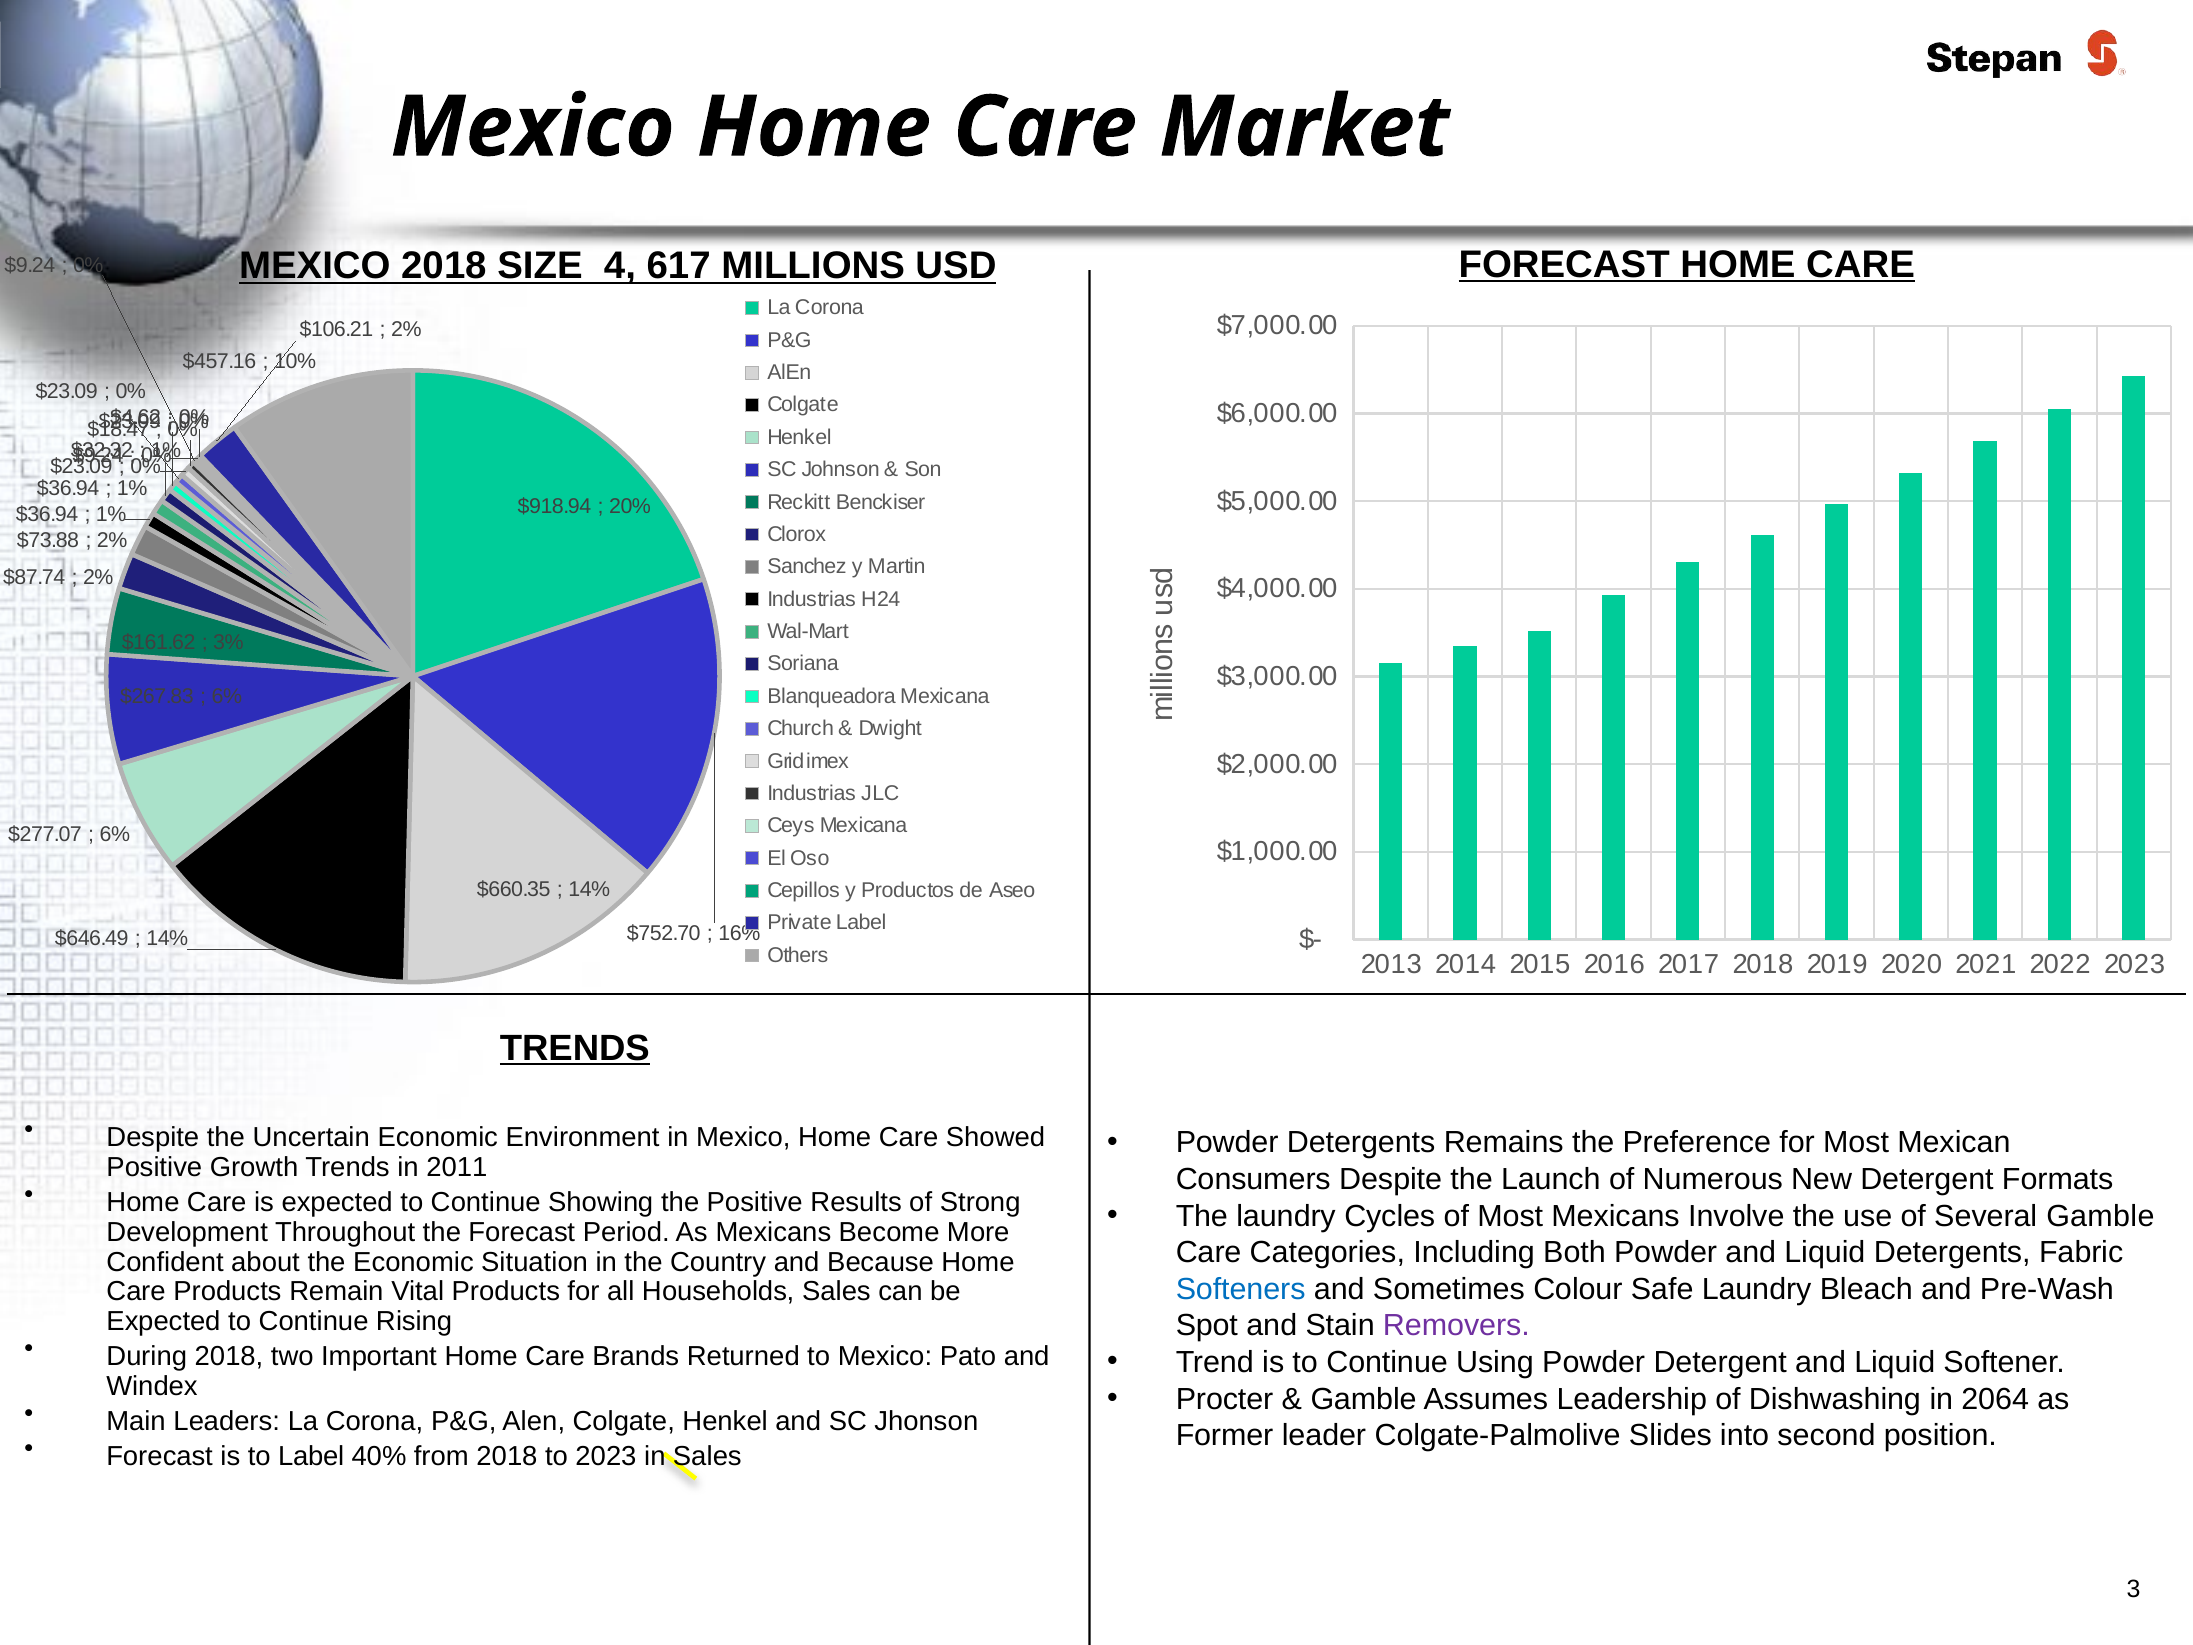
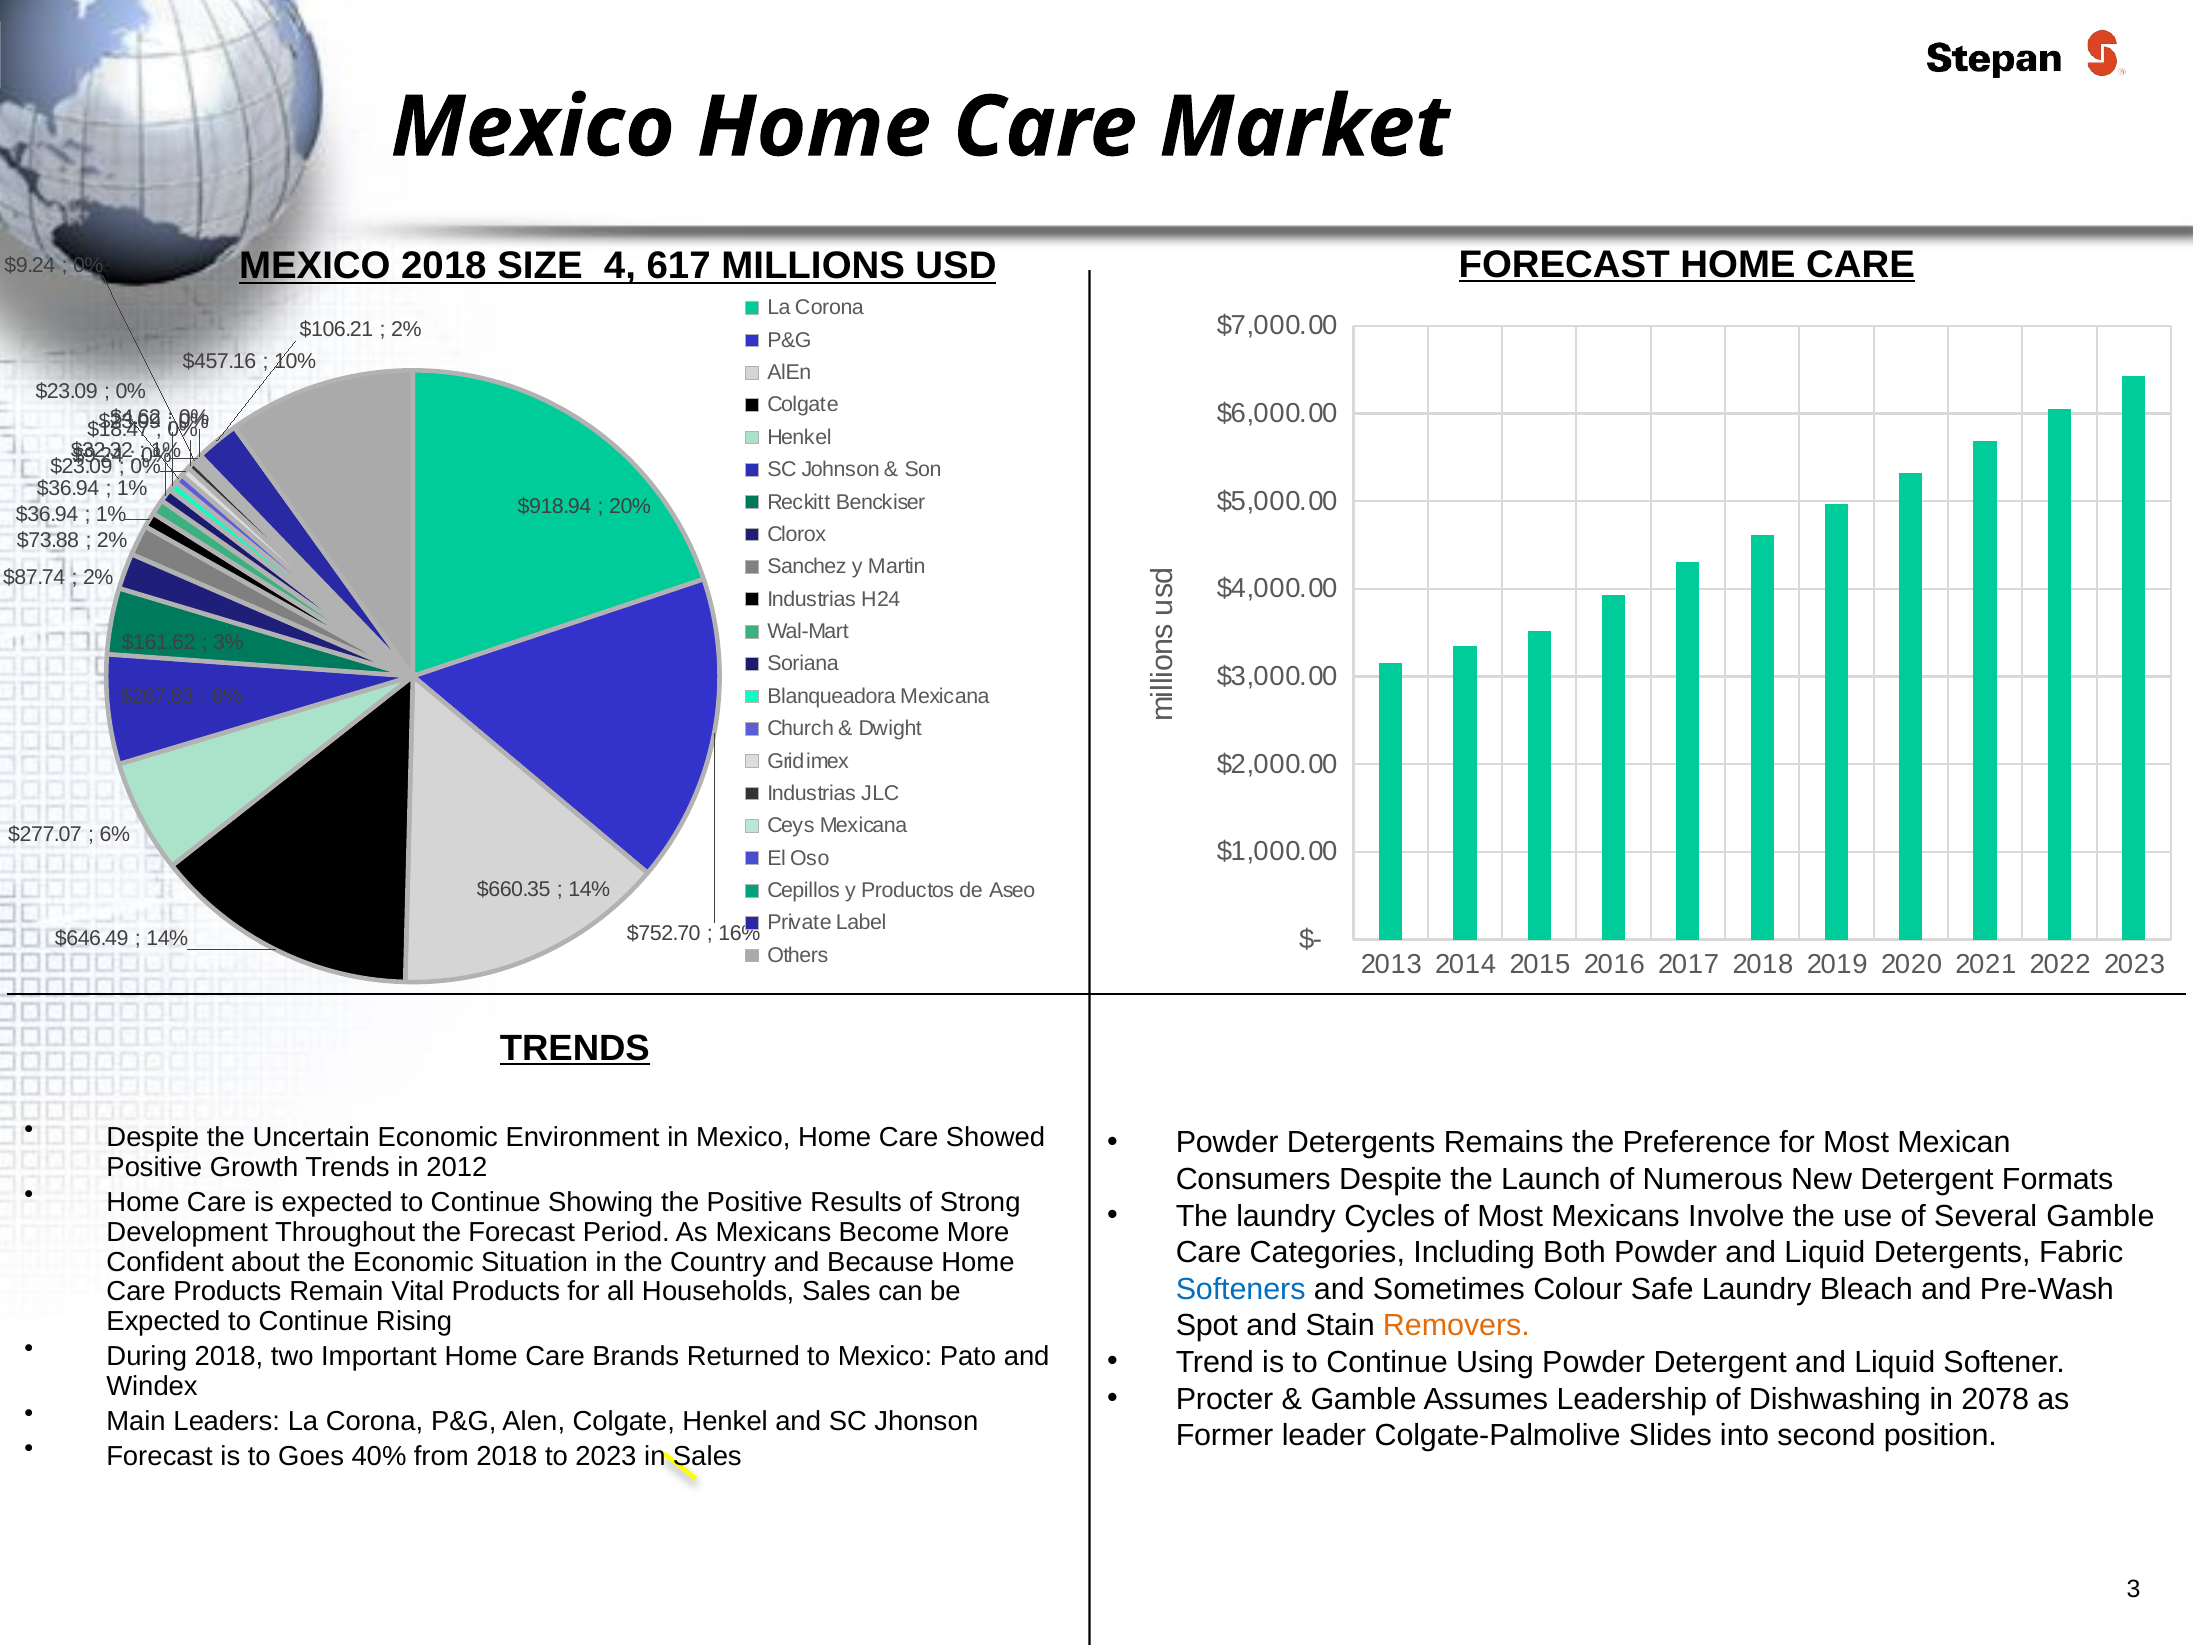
2011: 2011 -> 2012 (457, 1167)
Removers colour: purple -> orange (1456, 1326)
2064: 2064 -> 2078 (1995, 1399)
to Label: Label -> Goes (311, 1456)
